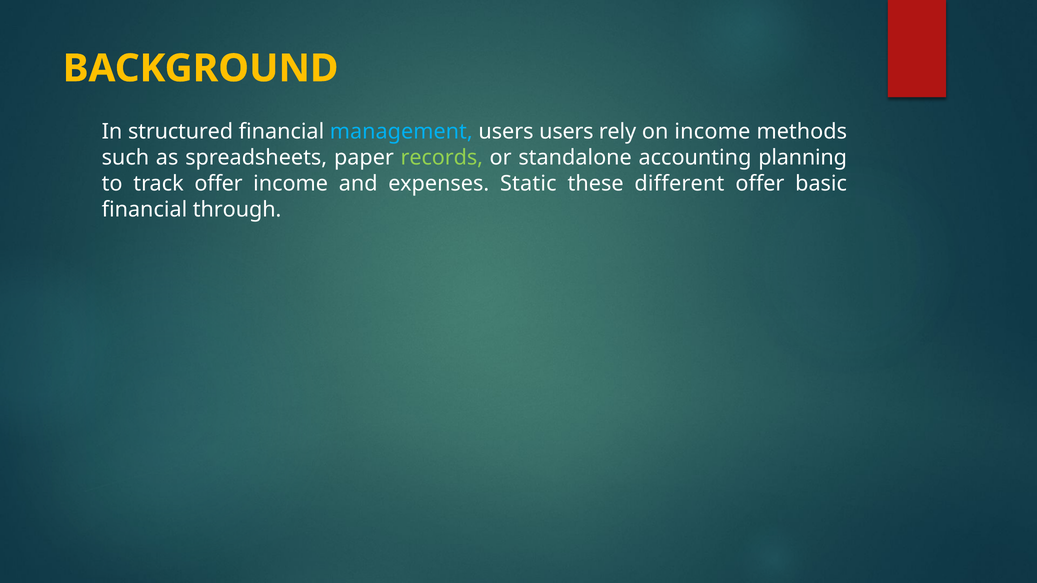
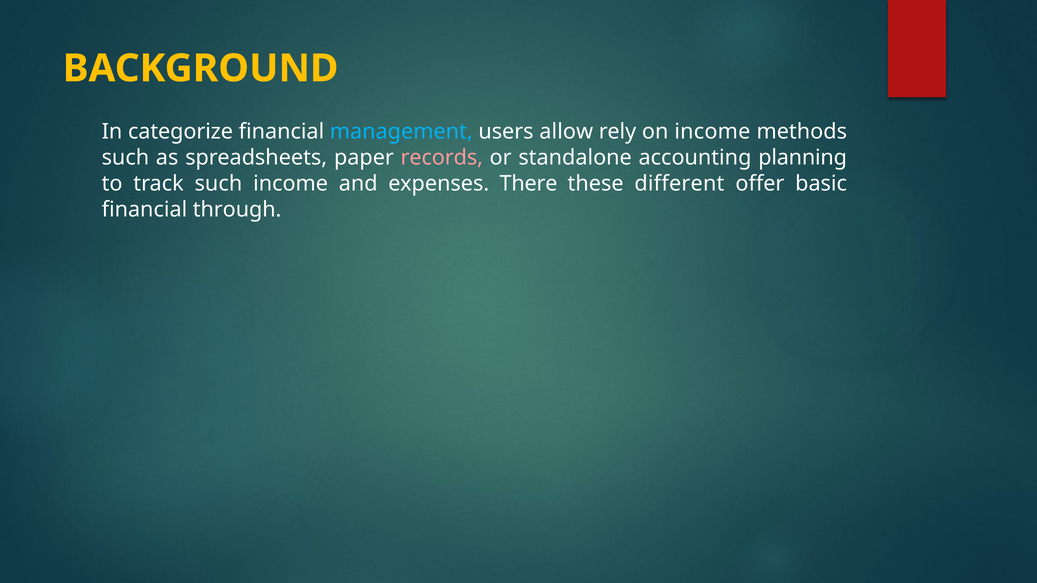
structured: structured -> categorize (181, 132)
users users: users -> allow (566, 132)
records colour: light green -> pink (442, 158)
track offer: offer -> such (218, 184)
Static: Static -> There (529, 184)
